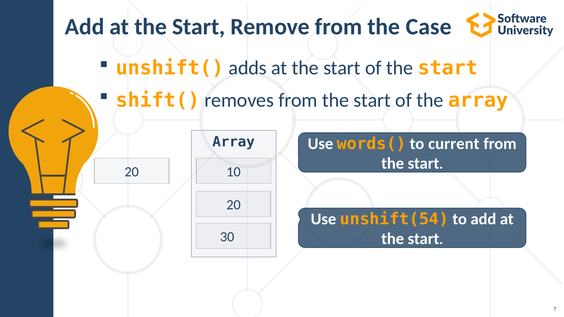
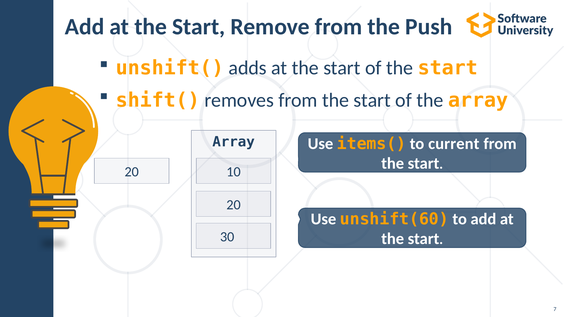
Case: Case -> Push (429, 27)
words(: words( -> items( (372, 144)
unshift(54: unshift(54 -> unshift(60 (394, 219)
